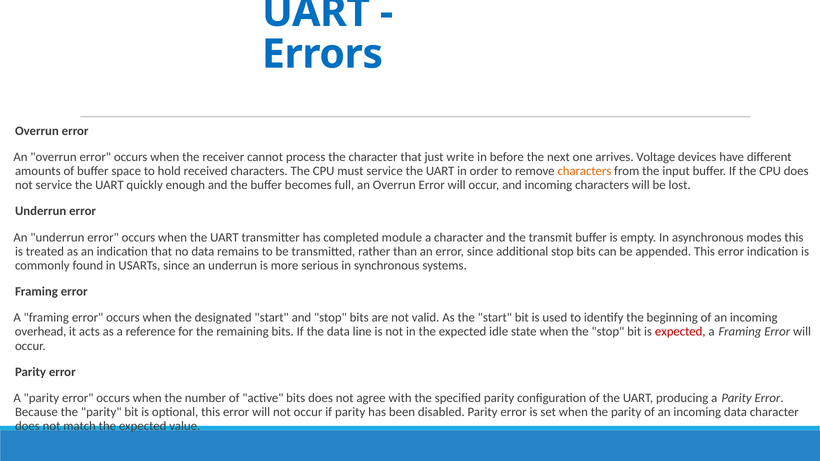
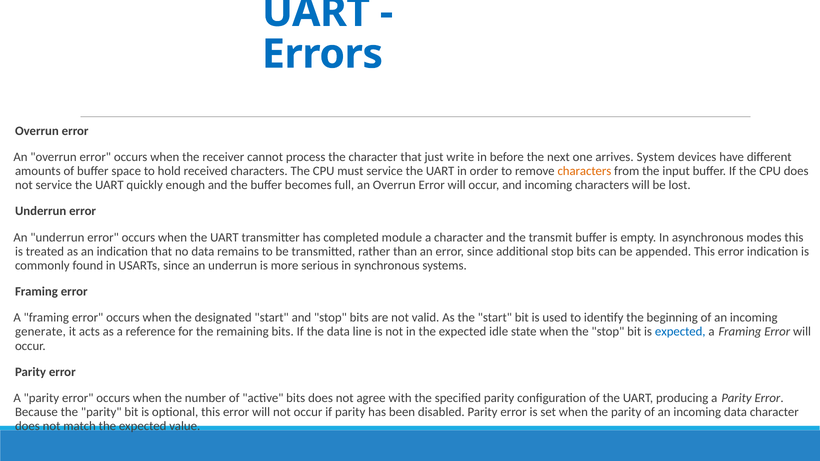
Voltage: Voltage -> System (656, 157)
overhead: overhead -> generate (40, 332)
expected colour: red -> blue (680, 332)
